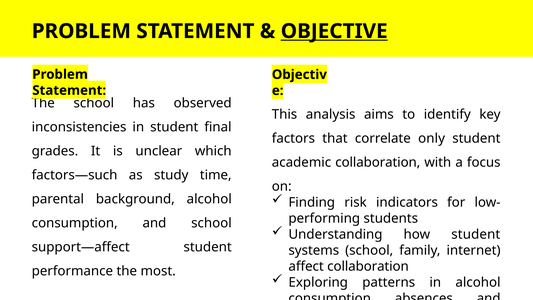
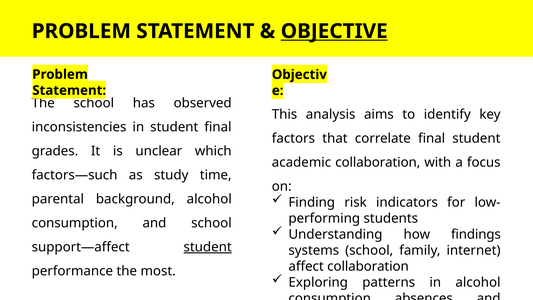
correlate only: only -> final (432, 138)
how student: student -> findings (476, 234)
student underline: none -> present (208, 247)
